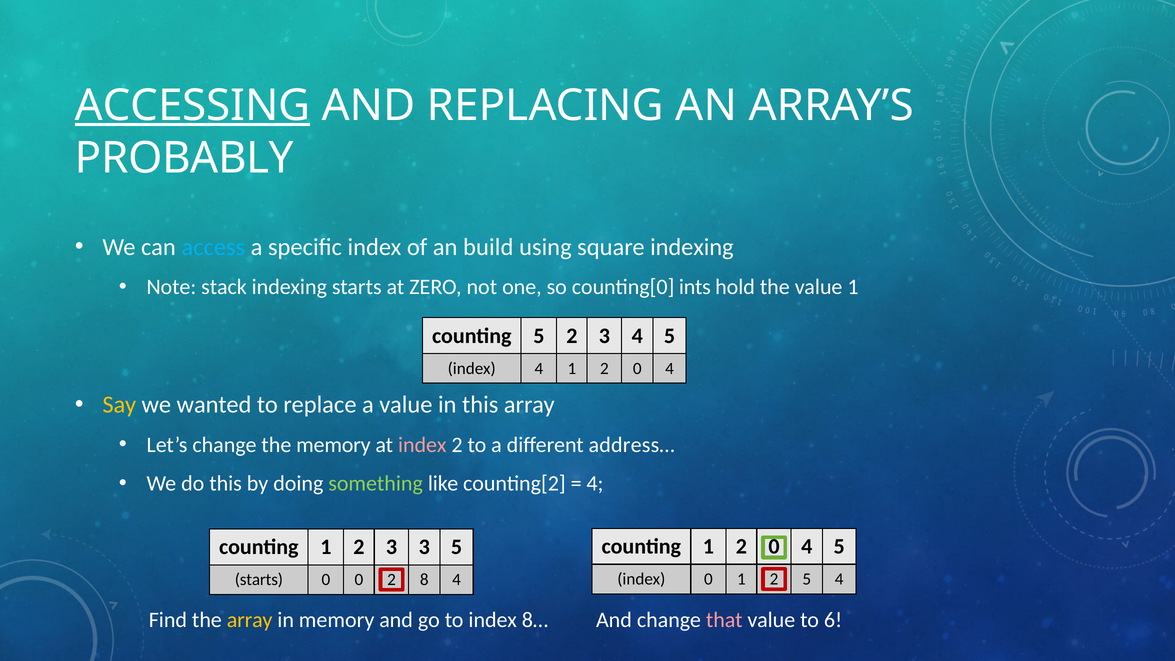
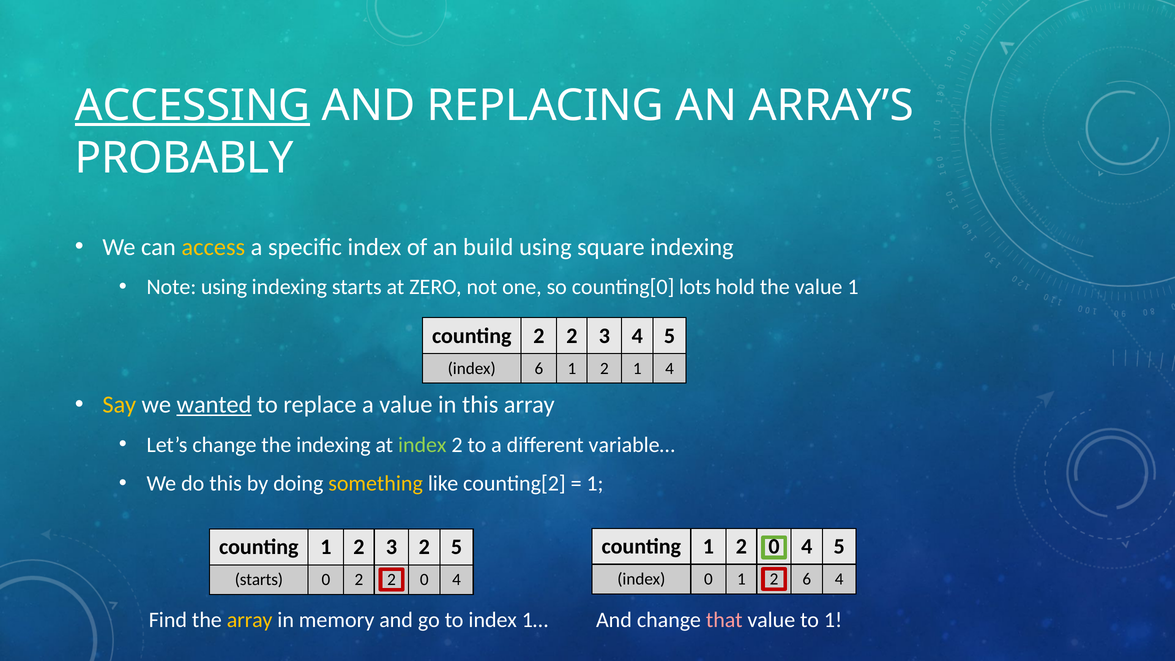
access colour: light blue -> yellow (213, 247)
Note stack: stack -> using (224, 287)
ints: ints -> lots (695, 287)
counting 5: 5 -> 2 (539, 336)
index 4: 4 -> 6 (539, 368)
0: 0 -> 1 (637, 368)
wanted underline: none -> present (214, 405)
the memory: memory -> indexing (333, 445)
index colour: pink -> light green (422, 445)
address…: address… -> variable… (632, 445)
something colour: light green -> yellow (376, 483)
4: 4 -> 1 (595, 483)
3 3: 3 -> 2 (424, 547)
5: 5 -> 6 (807, 579)
0 0: 0 -> 2 (359, 580)
8: 8 -> 0 (424, 580)
8…: 8… -> 1… (535, 620)
to 6: 6 -> 1 (833, 620)
